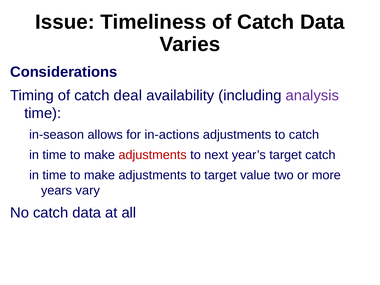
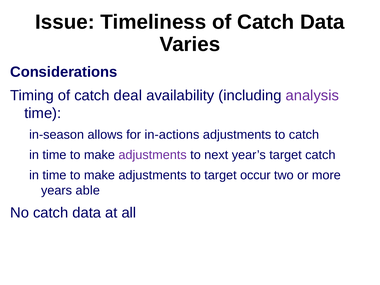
adjustments colour: red -> purple (153, 155)
value: value -> occur (255, 175)
vary: vary -> able (88, 190)
